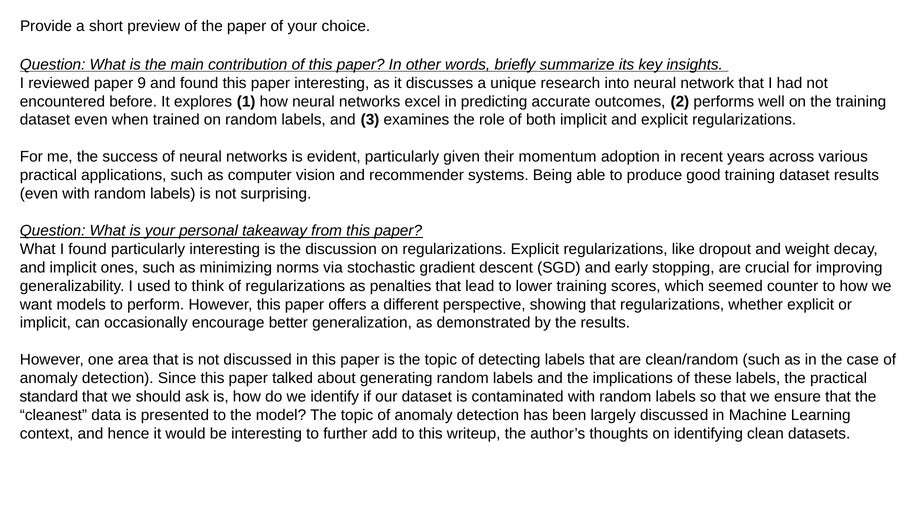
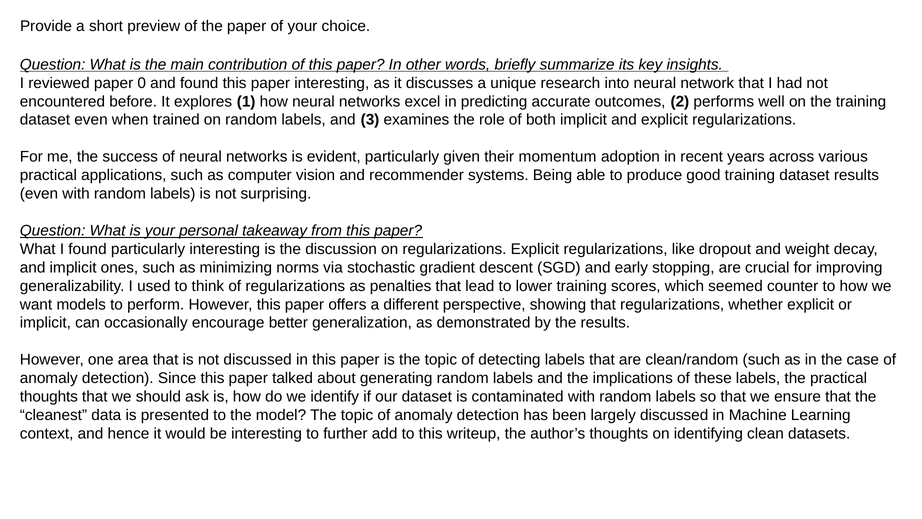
9: 9 -> 0 (142, 83)
standard: standard -> thoughts (49, 396)
